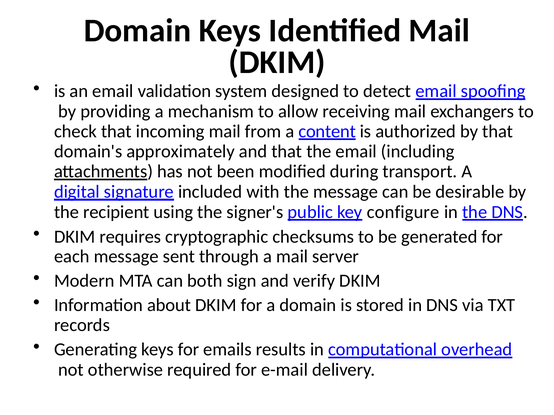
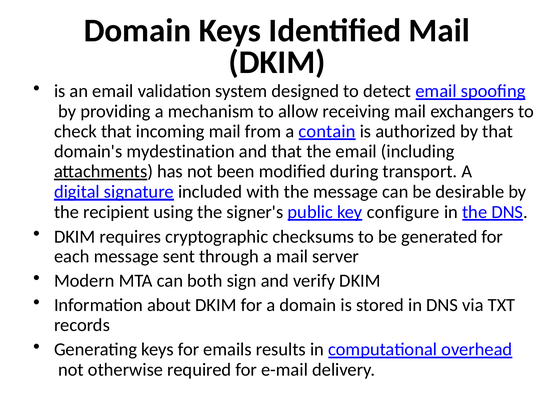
content: content -> contain (327, 131)
approximately: approximately -> mydestination (181, 152)
